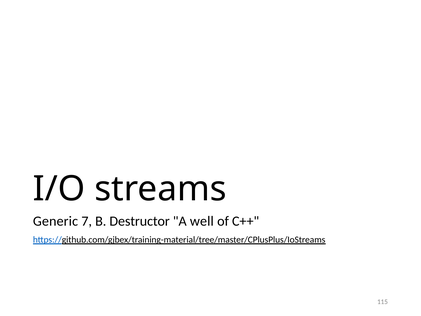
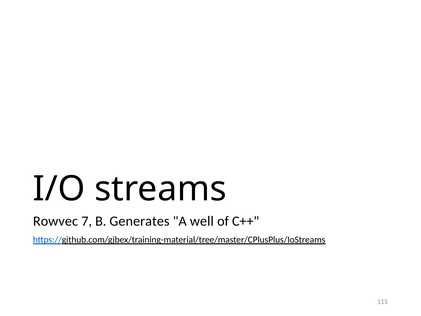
Generic: Generic -> Rowvec (56, 221)
Destructor: Destructor -> Generates (140, 221)
